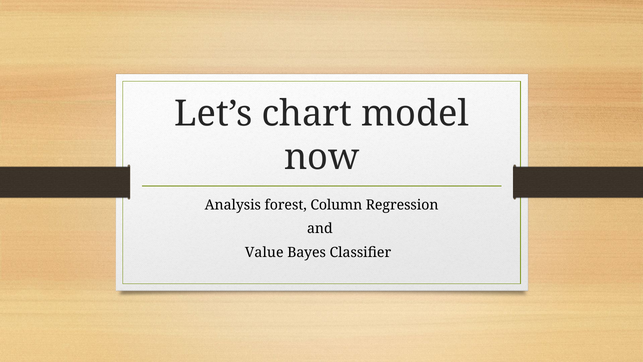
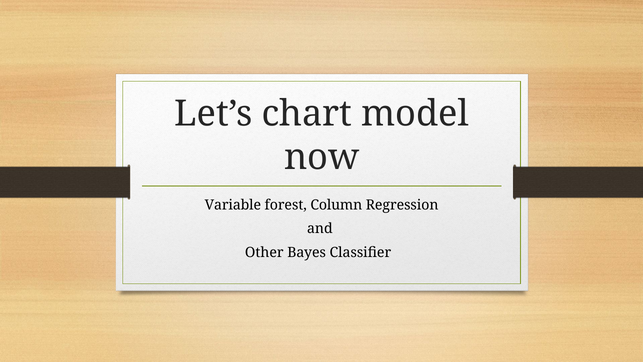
Analysis: Analysis -> Variable (233, 205)
Value: Value -> Other (264, 252)
